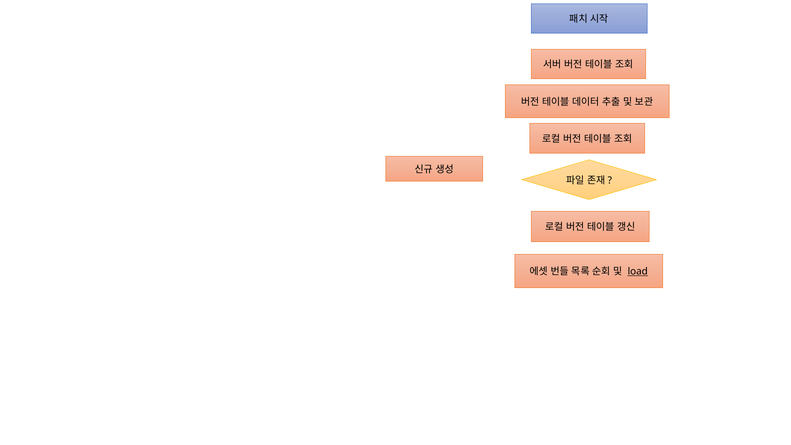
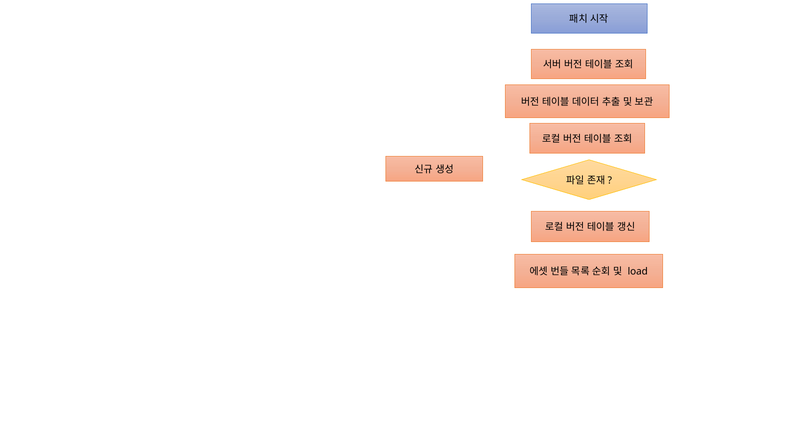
load underline: present -> none (638, 272)
